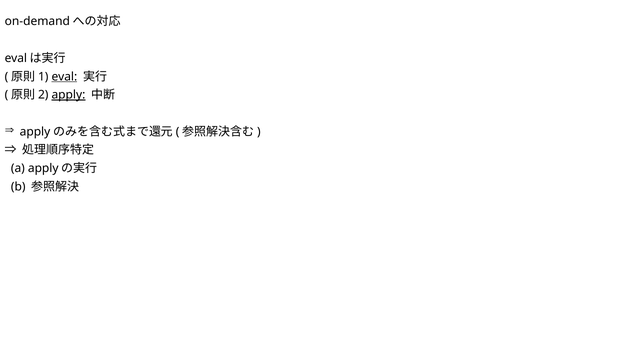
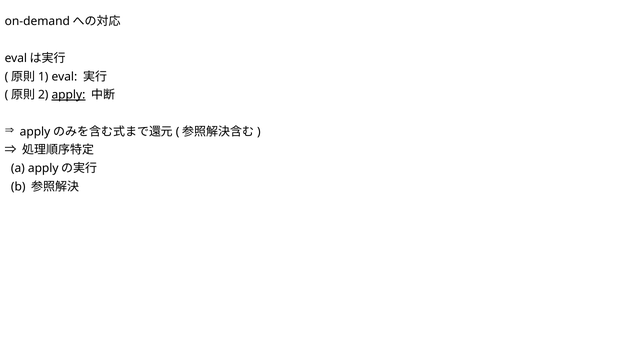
eval underline: present -> none (64, 77)
